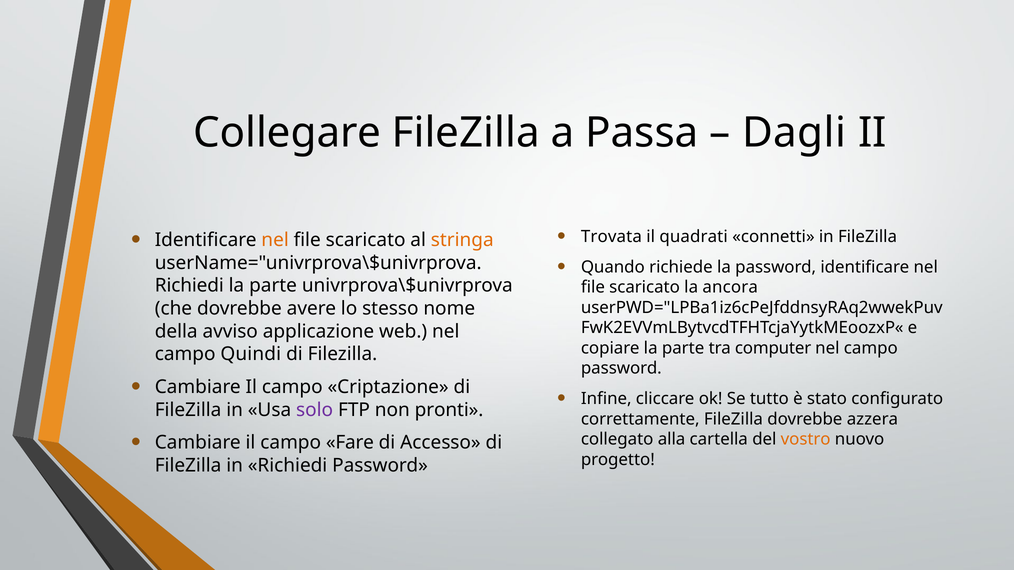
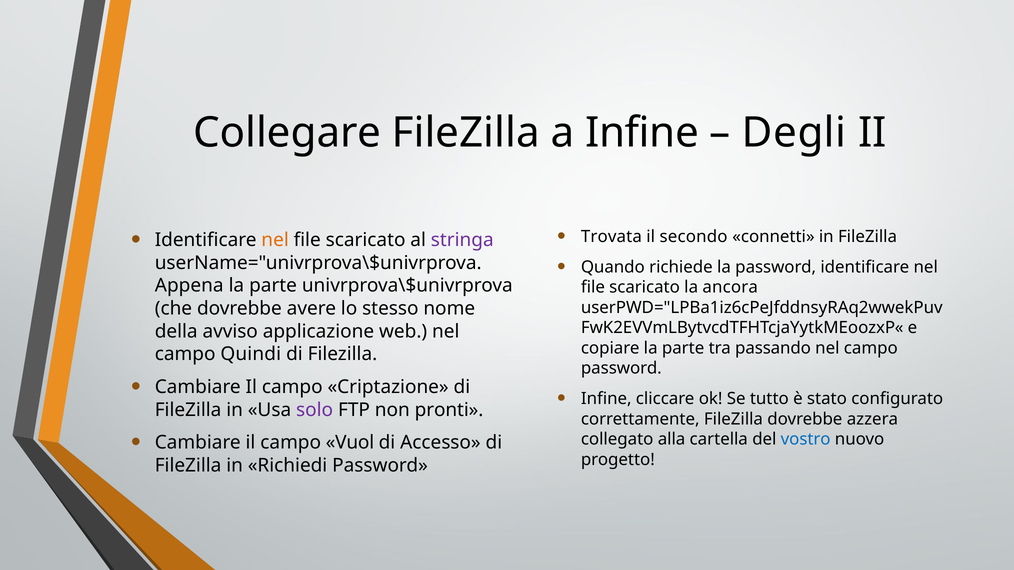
a Passa: Passa -> Infine (642, 133)
Dagli: Dagli -> Degli (794, 133)
quadrati: quadrati -> secondo (694, 237)
stringa colour: orange -> purple (462, 240)
Richiedi: Richiedi -> Appena (189, 286)
computer: computer -> passando (773, 348)
Fare: Fare -> Vuol (350, 443)
vostro colour: orange -> blue (806, 440)
